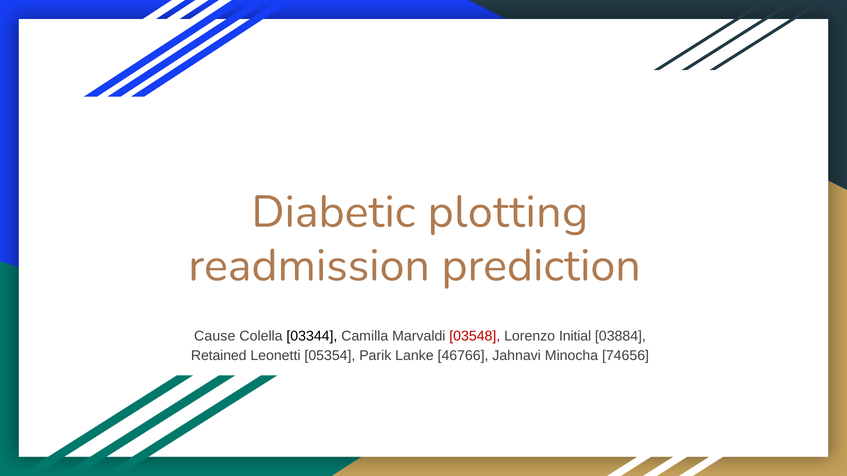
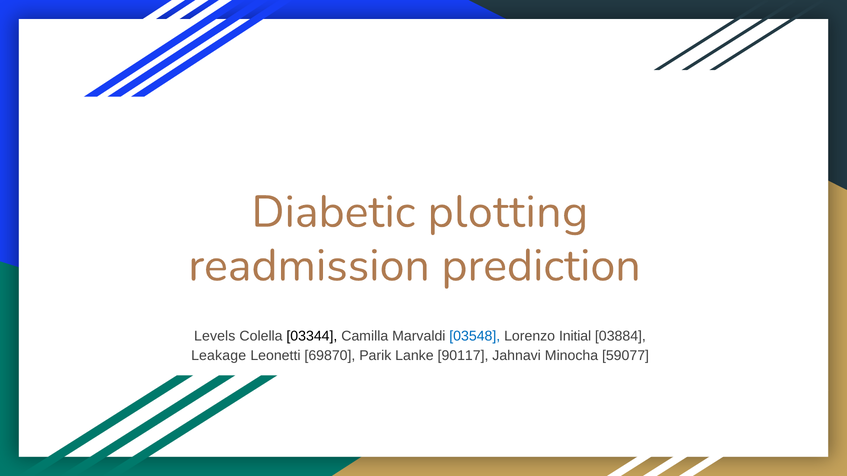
Cause: Cause -> Levels (215, 337)
03548 colour: red -> blue (475, 337)
Retained: Retained -> Leakage (219, 356)
05354: 05354 -> 69870 (330, 356)
46766: 46766 -> 90117 (463, 356)
74656: 74656 -> 59077 (626, 356)
